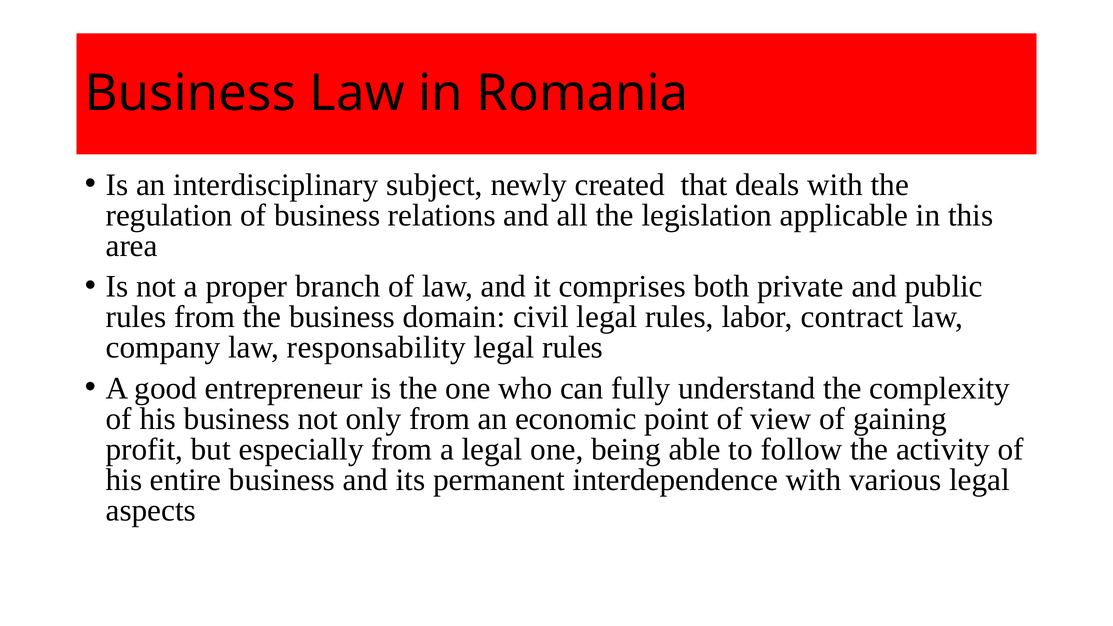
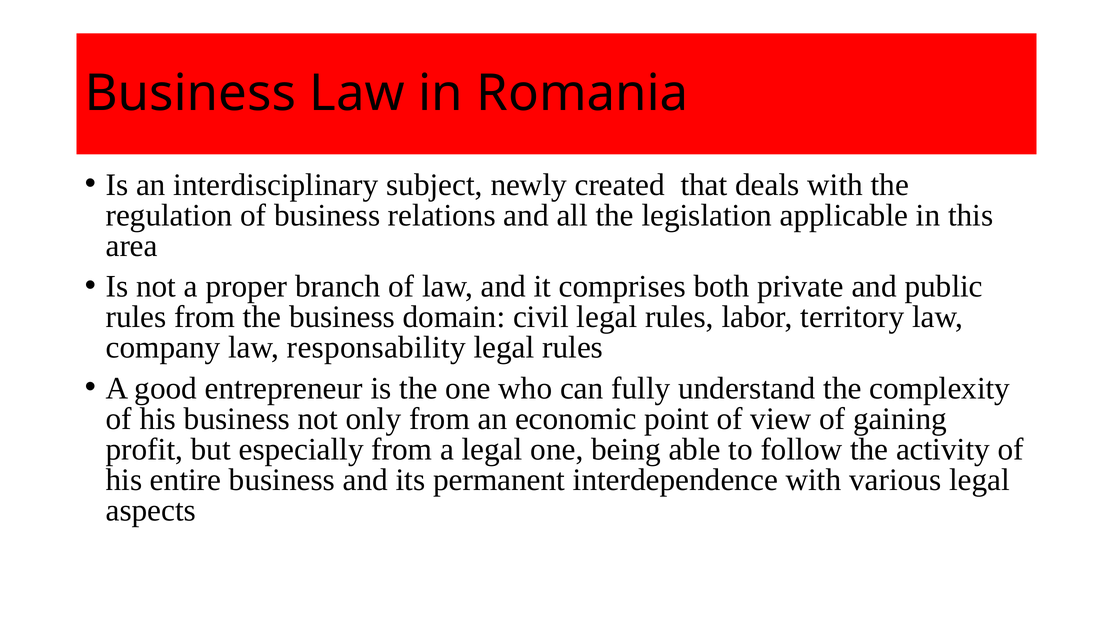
contract: contract -> territory (852, 317)
